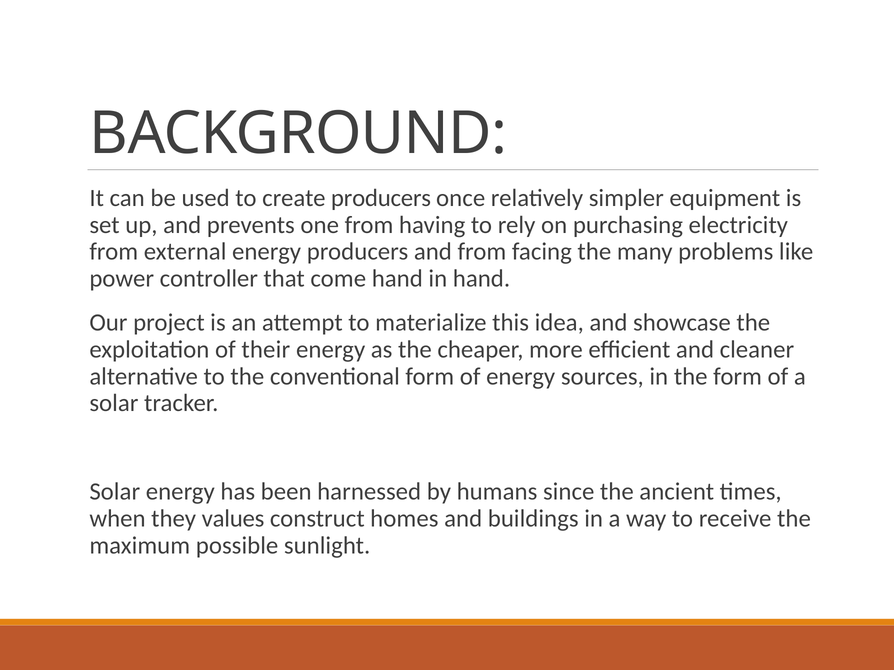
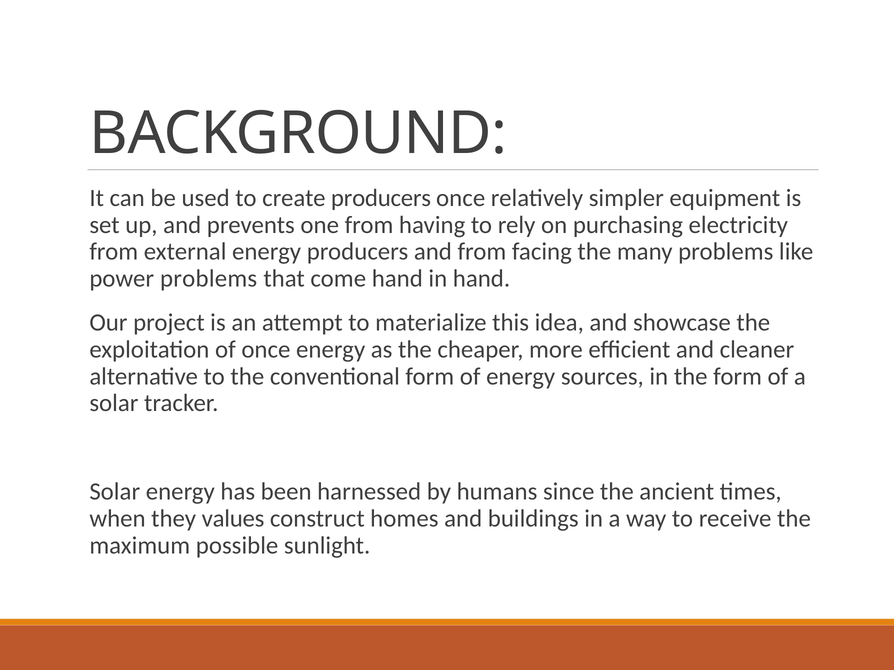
power controller: controller -> problems (209, 279)
of their: their -> once (266, 350)
